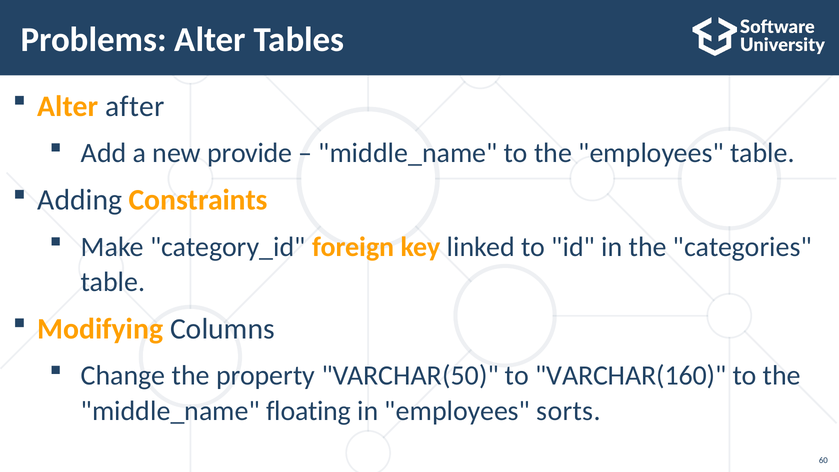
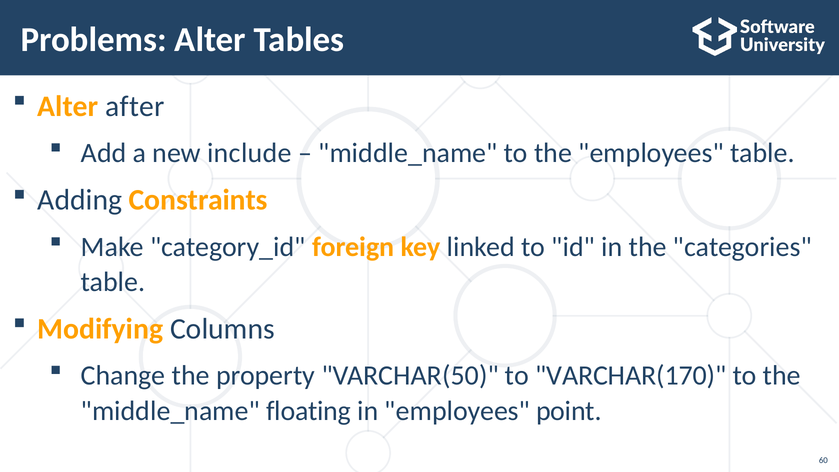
provide: provide -> include (249, 153)
VARCHAR(160: VARCHAR(160 -> VARCHAR(170 (631, 376)
sorts: sorts -> point (569, 411)
